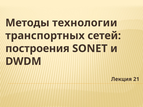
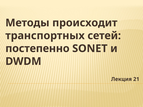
технологии: технологии -> происходит (85, 23)
построения: построения -> постепенно (37, 49)
